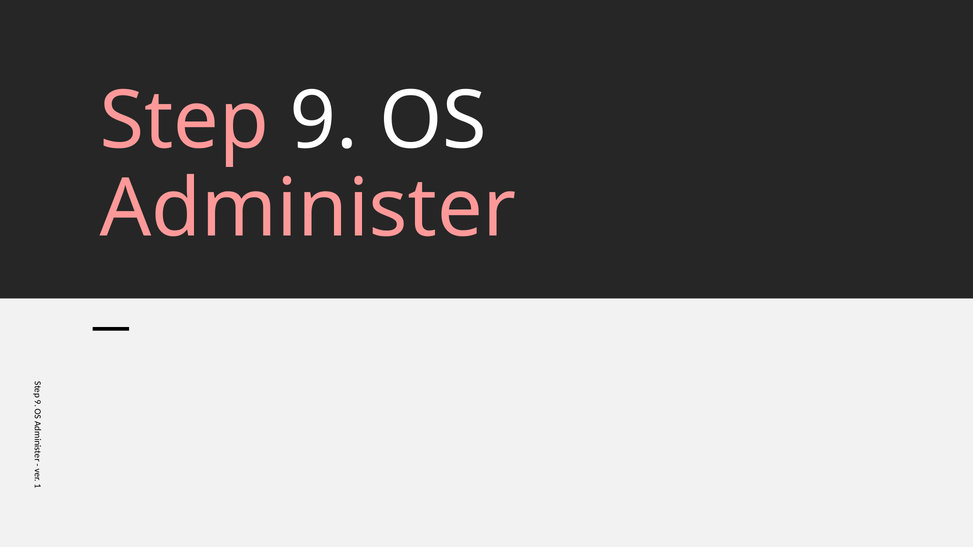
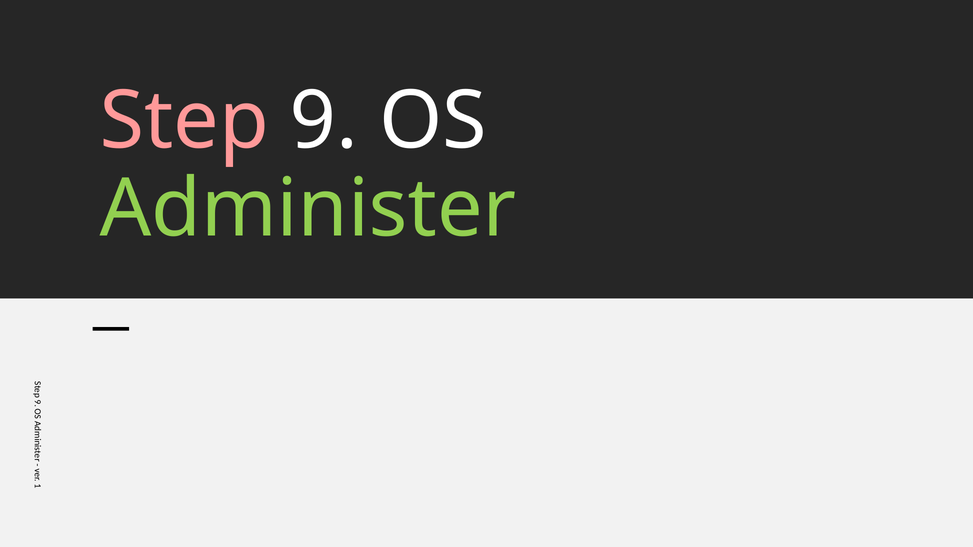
Administer colour: pink -> light green (308, 209)
